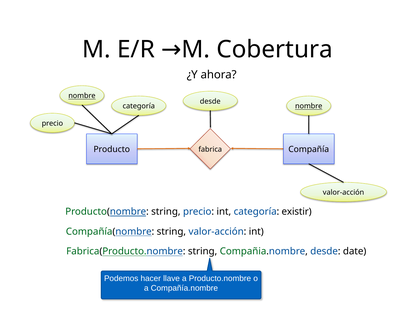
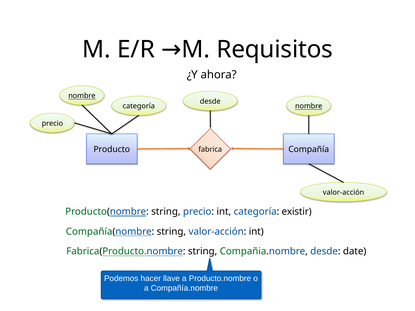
Cobertura: Cobertura -> Requisitos (275, 50)
